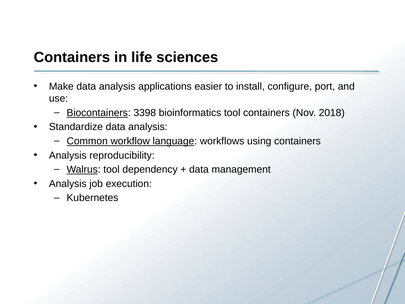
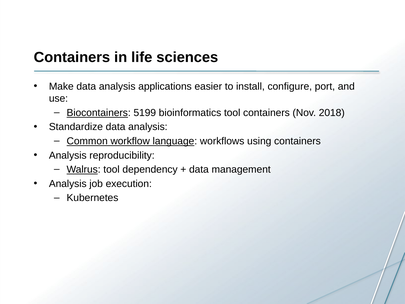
3398: 3398 -> 5199 (145, 113)
